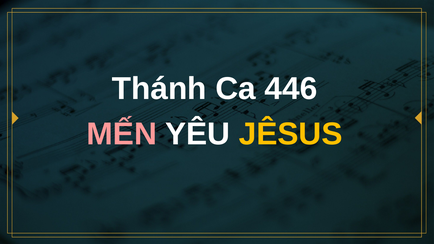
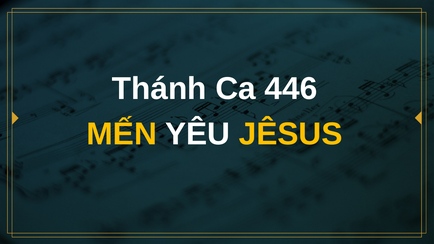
MẾN colour: pink -> yellow (122, 134)
